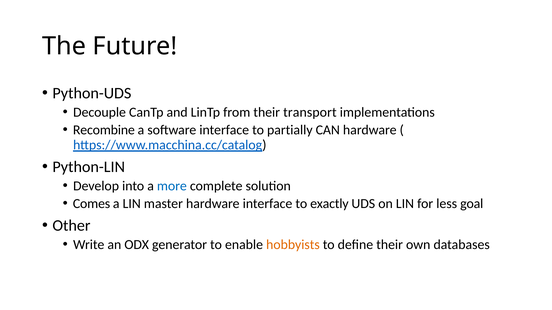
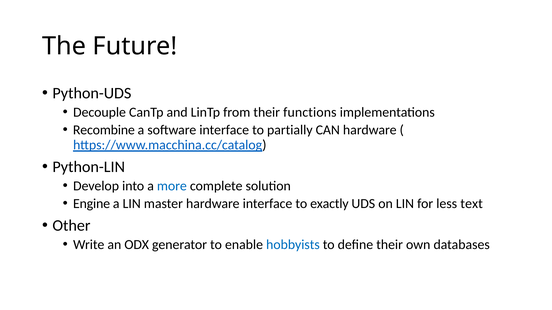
transport: transport -> functions (310, 112)
Comes: Comes -> Engine (92, 204)
goal: goal -> text (472, 204)
hobbyists colour: orange -> blue (293, 245)
